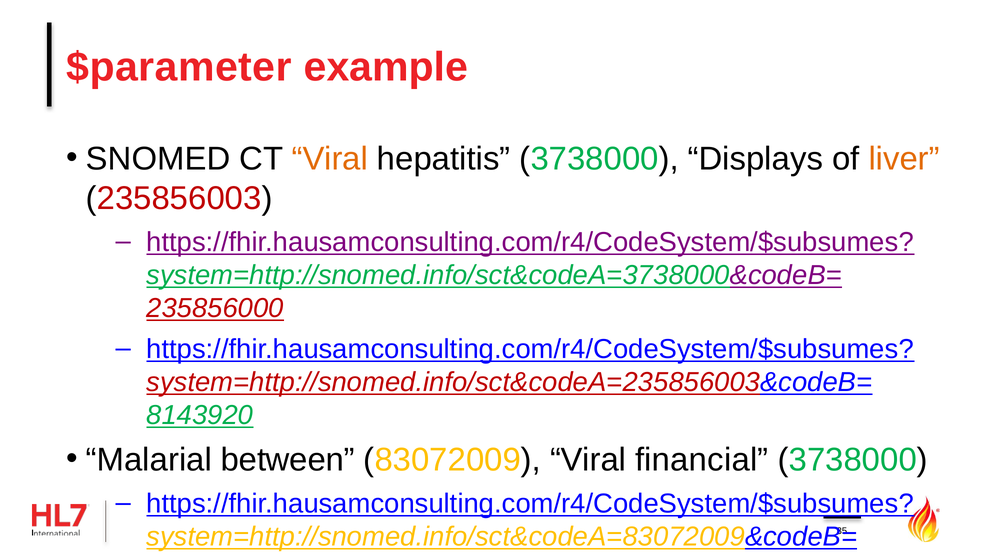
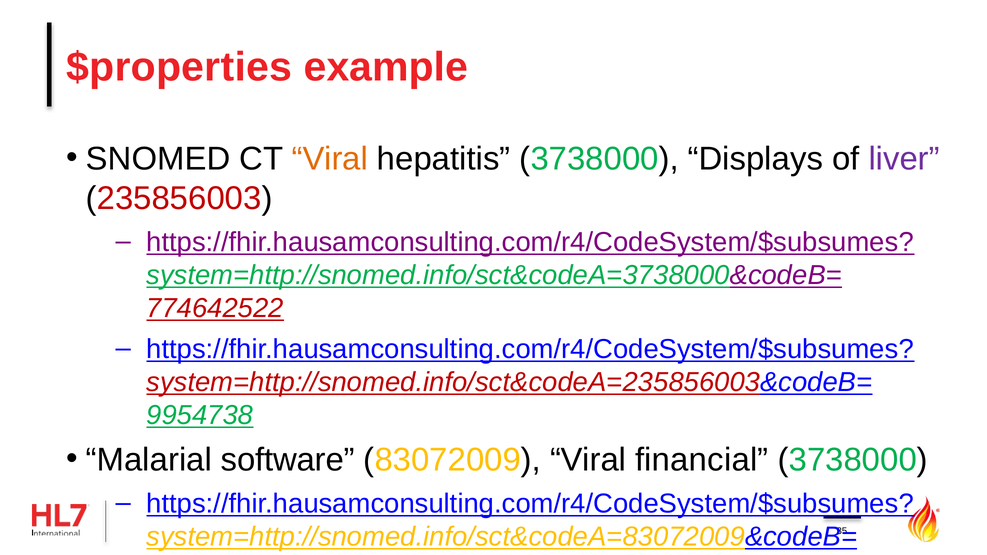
$parameter: $parameter -> $properties (179, 67)
liver colour: orange -> purple (904, 159)
235856000: 235856000 -> 774642522 (215, 308)
8143920: 8143920 -> 9954738 (200, 415)
between: between -> software (288, 460)
